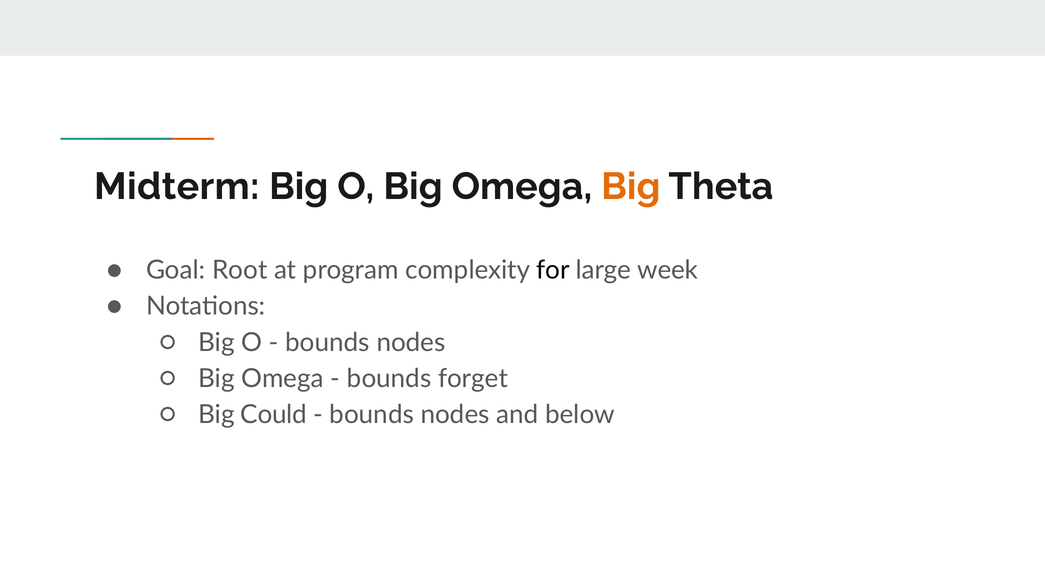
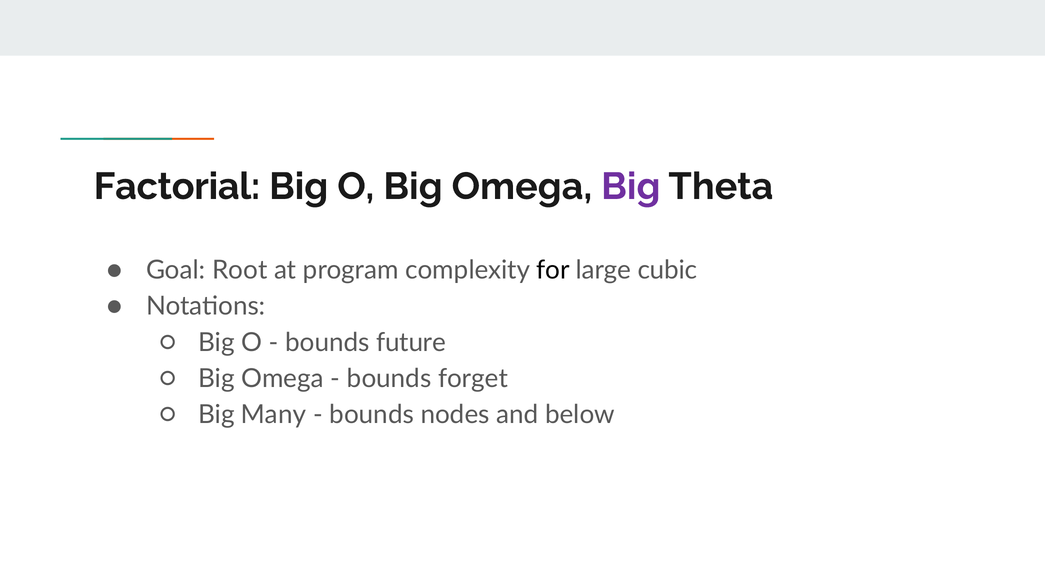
Midterm: Midterm -> Factorial (177, 186)
Big colour: orange -> purple (631, 186)
week: week -> cubic (668, 270)
nodes: nodes -> future (411, 342)
Could: Could -> Many (273, 414)
